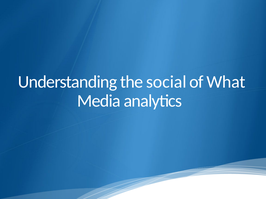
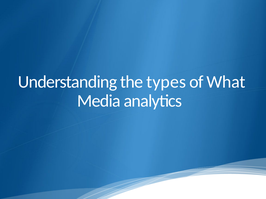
social: social -> types (166, 82)
